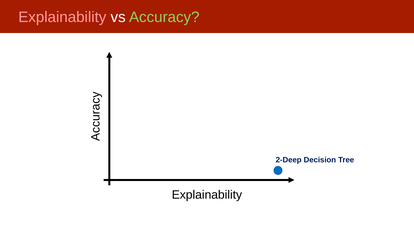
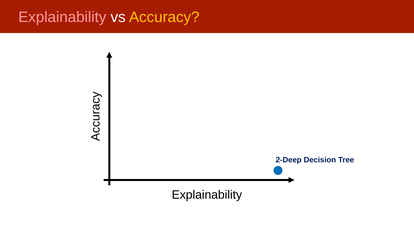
Accuracy colour: light green -> yellow (164, 17)
